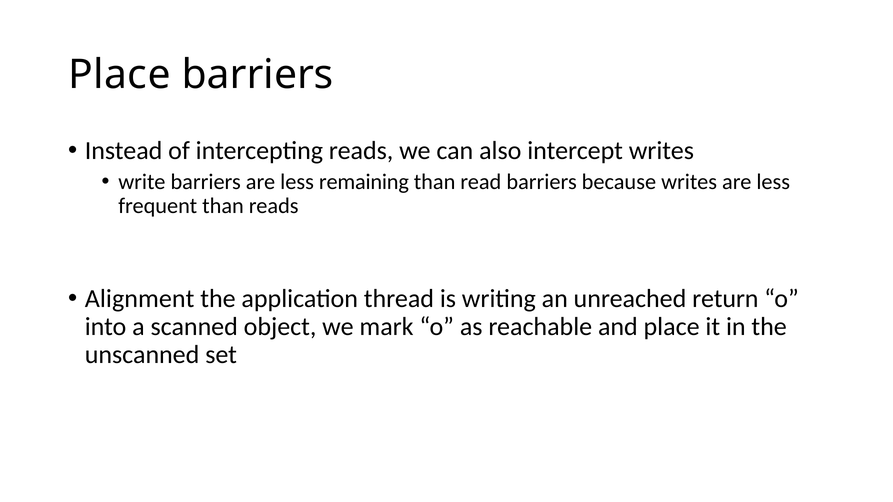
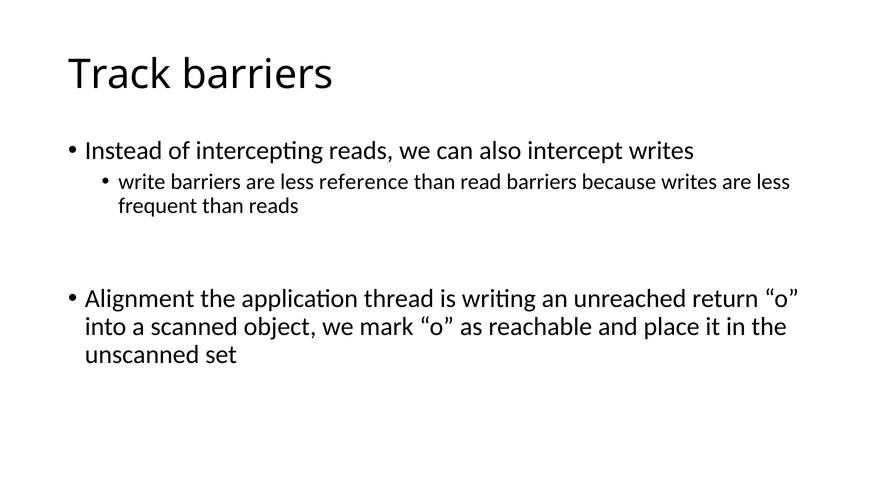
Place: Place -> Track (120, 75)
remaining: remaining -> reference (364, 182)
